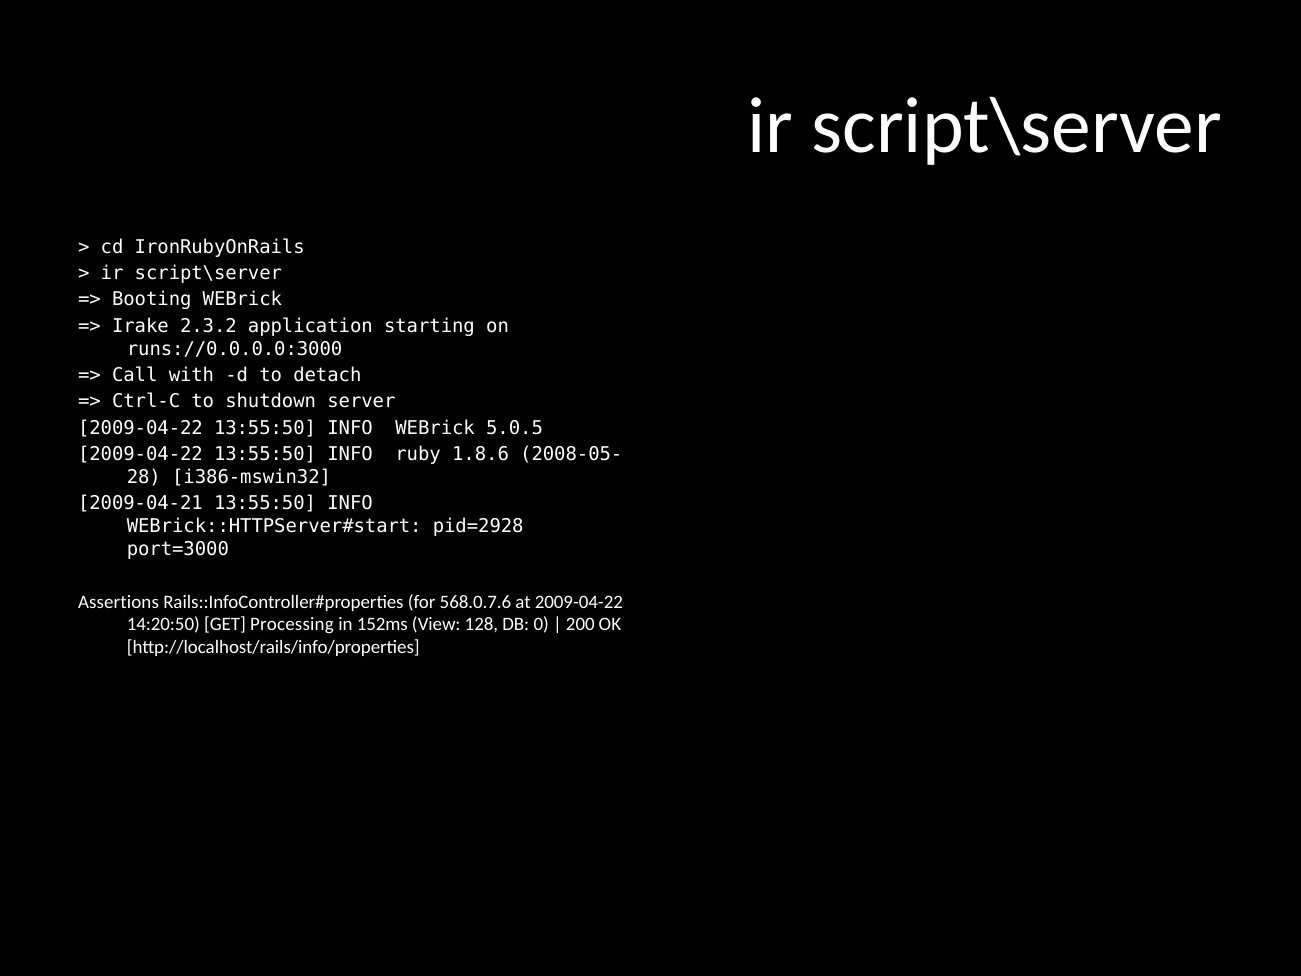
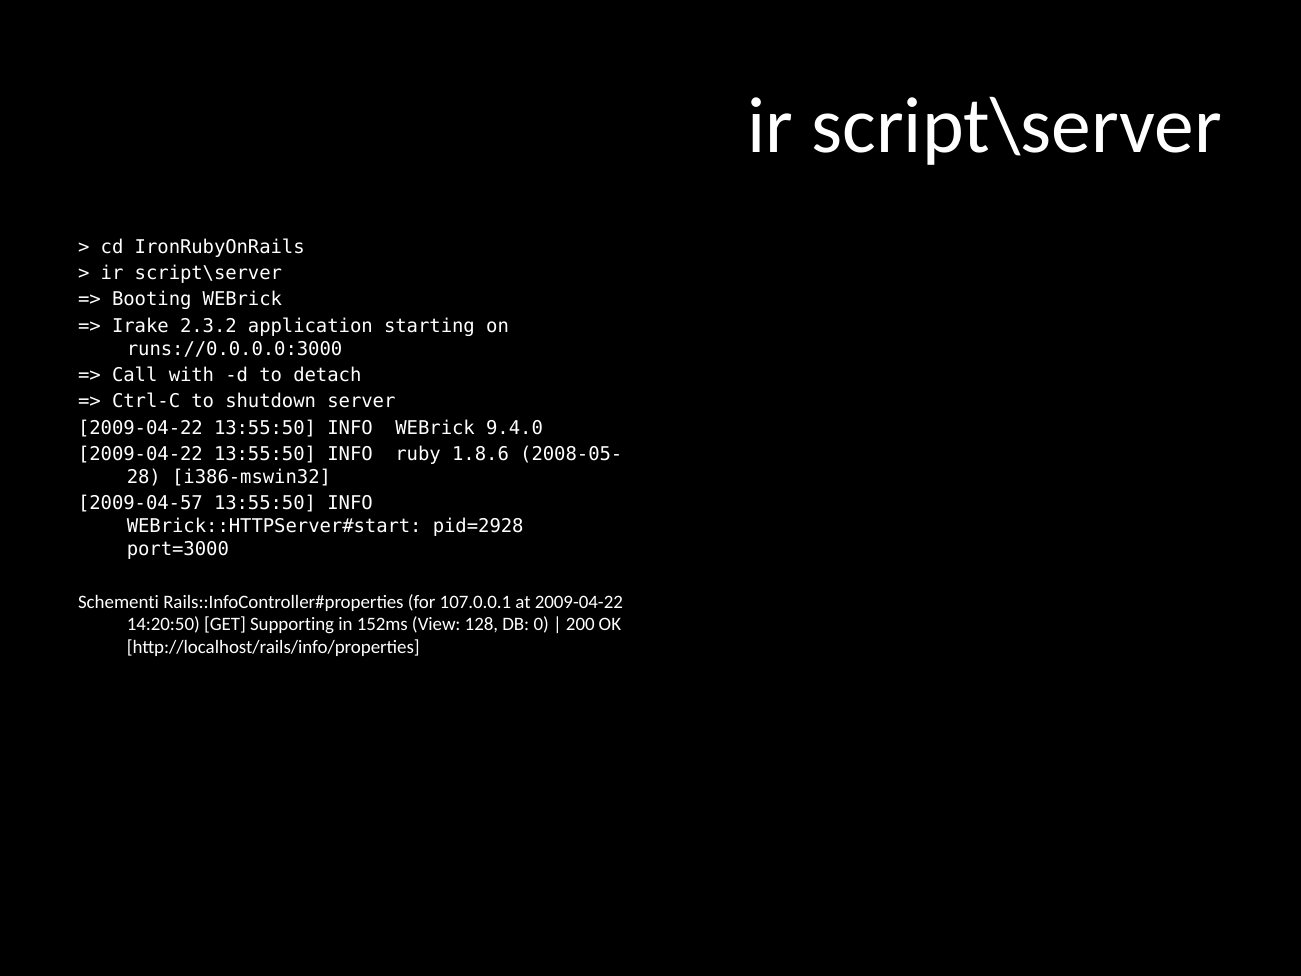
5.0.5: 5.0.5 -> 9.4.0 (515, 428)
2009-04-21: 2009-04-21 -> 2009-04-57 (140, 503)
Assertions: Assertions -> Schementi (119, 602)
568.0.7.6: 568.0.7.6 -> 107.0.0.1 (475, 602)
Processing: Processing -> Supporting (292, 624)
